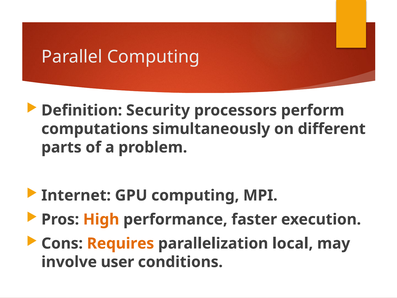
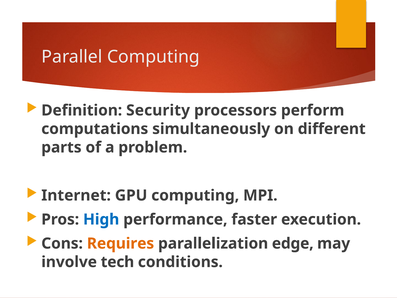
High colour: orange -> blue (101, 219)
local: local -> edge (293, 243)
user: user -> tech (117, 262)
